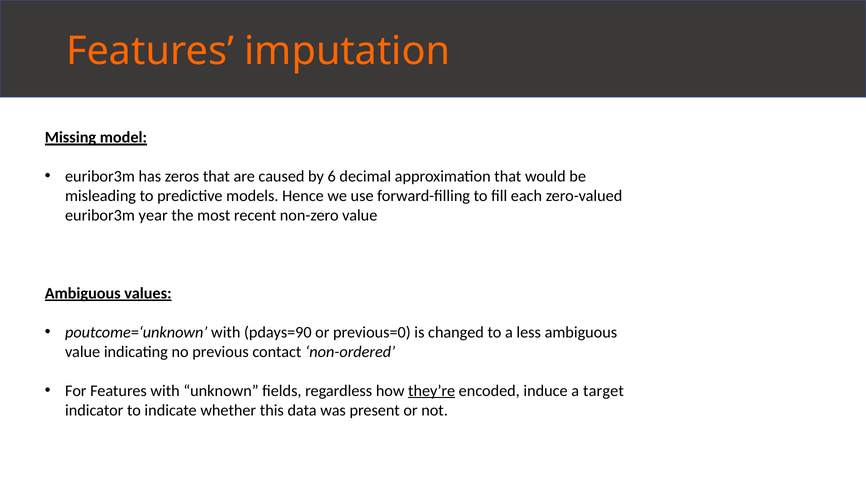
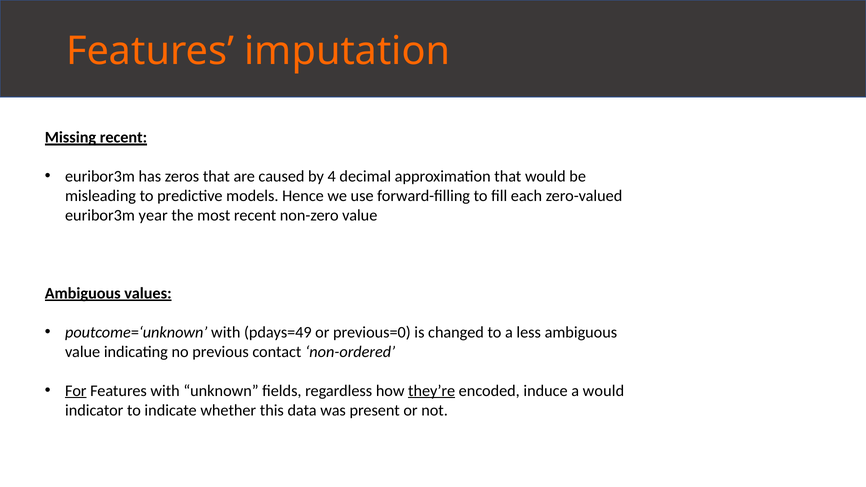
Missing model: model -> recent (123, 138)
6: 6 -> 4 (332, 176)
pdays=90: pdays=90 -> pdays=49 (278, 332)
For underline: none -> present (76, 391)
a target: target -> would (603, 391)
